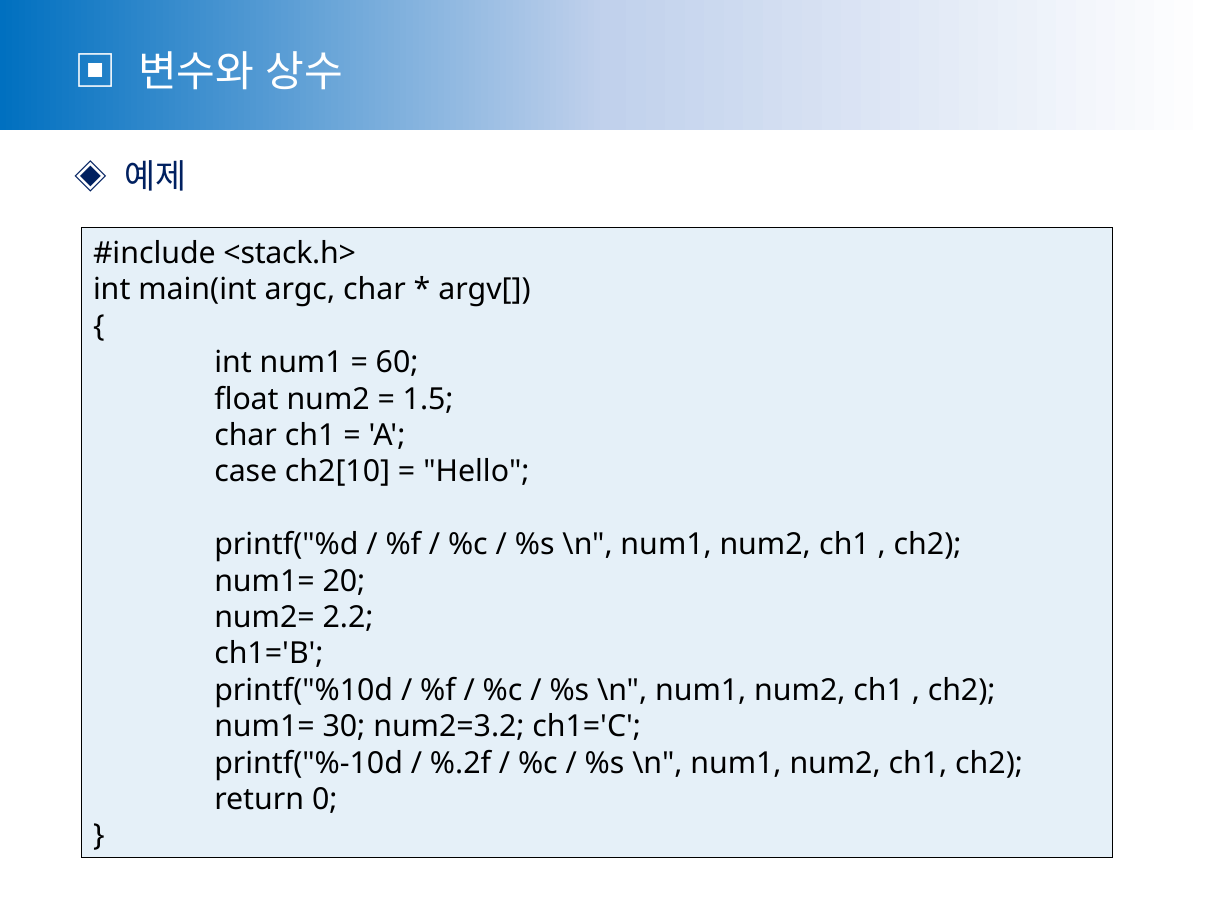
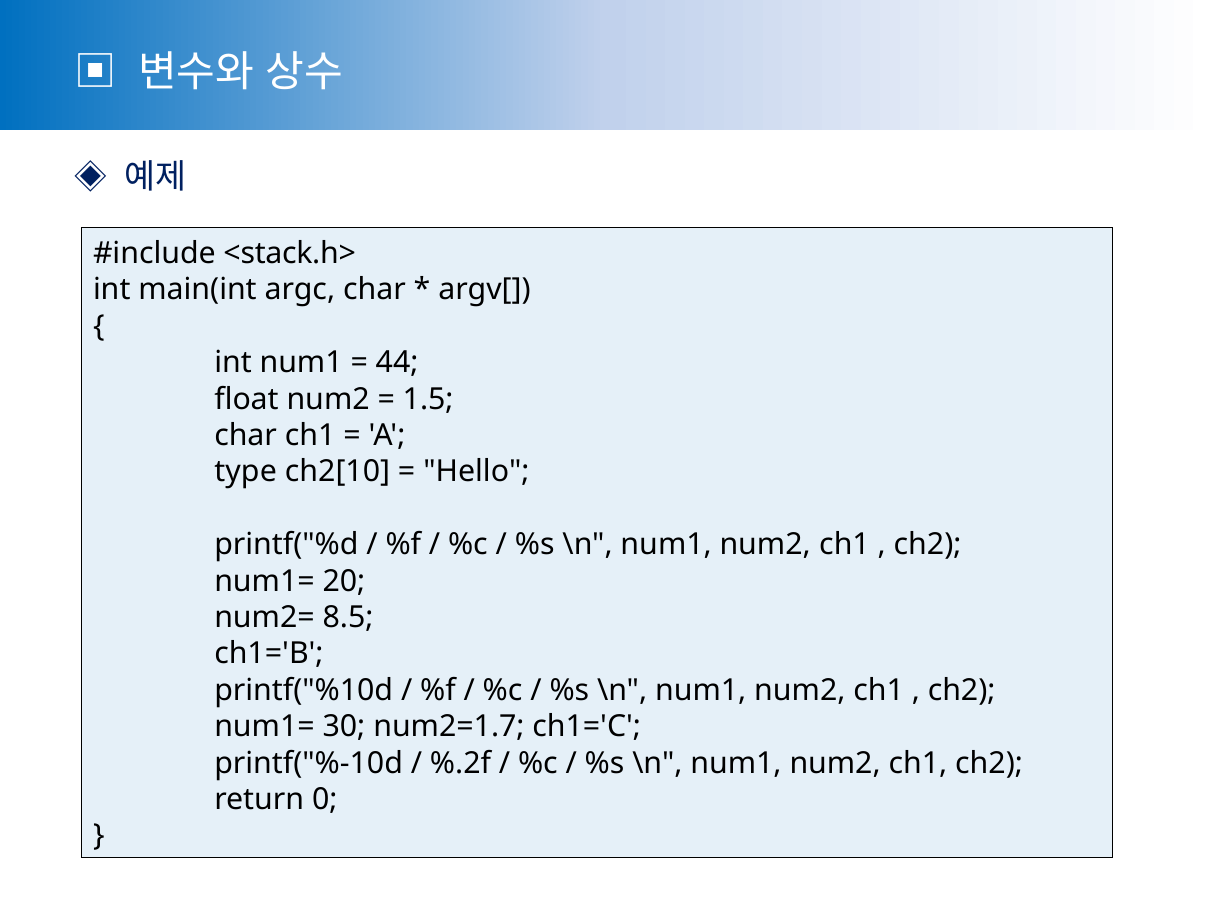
60: 60 -> 44 (397, 363)
case: case -> type (246, 472)
2.2: 2.2 -> 8.5 (348, 617)
num2=3.2: num2=3.2 -> num2=1.7 (449, 727)
